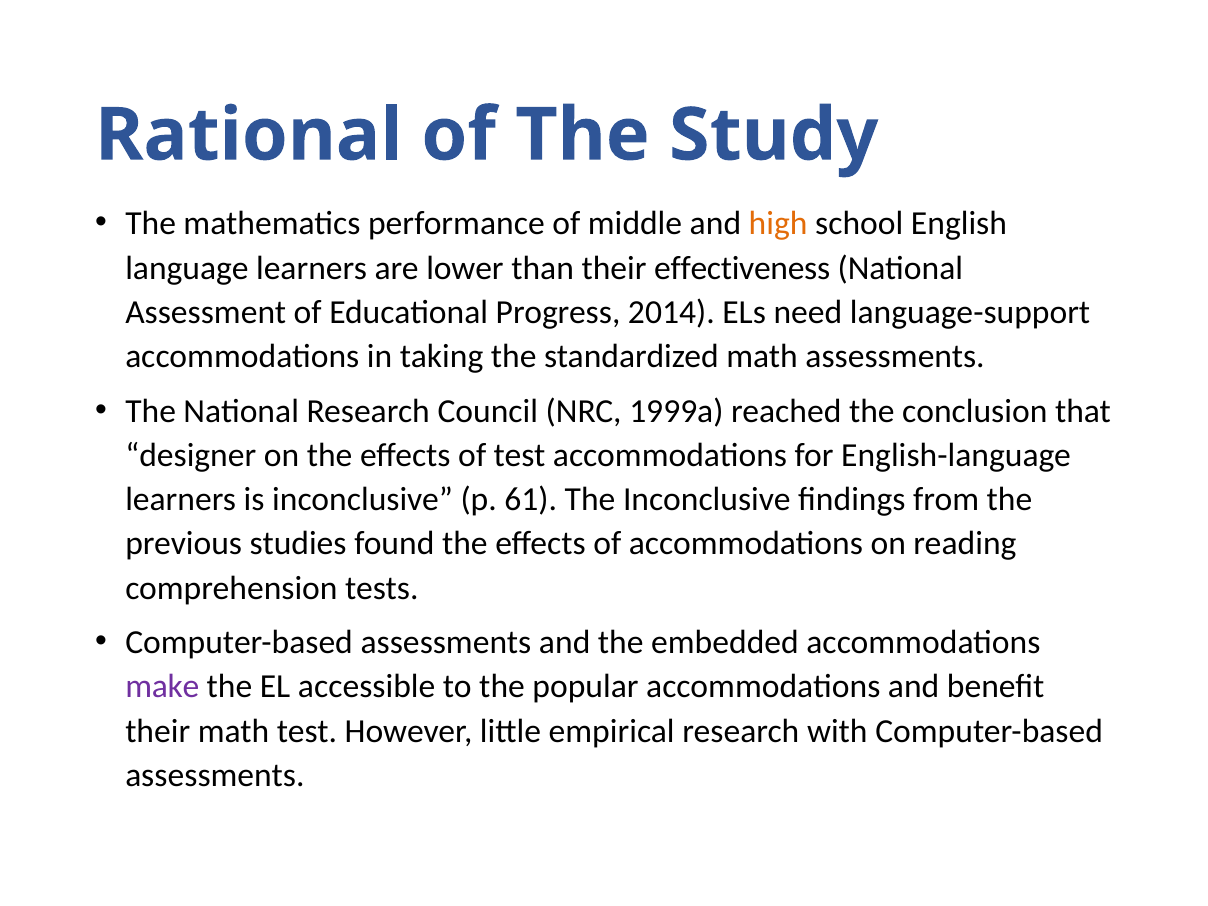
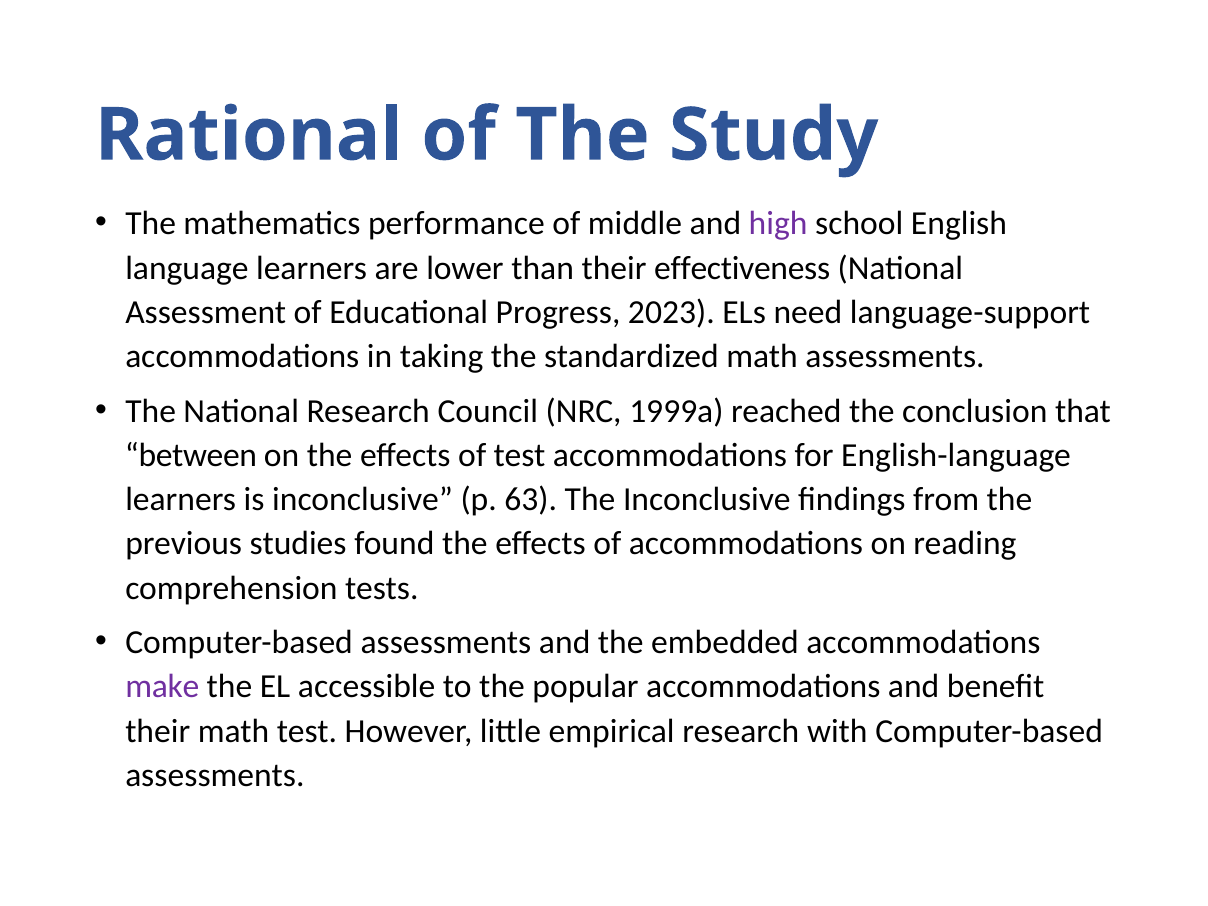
high colour: orange -> purple (778, 224)
2014: 2014 -> 2023 (671, 312)
designer: designer -> between (191, 455)
61: 61 -> 63 (531, 500)
